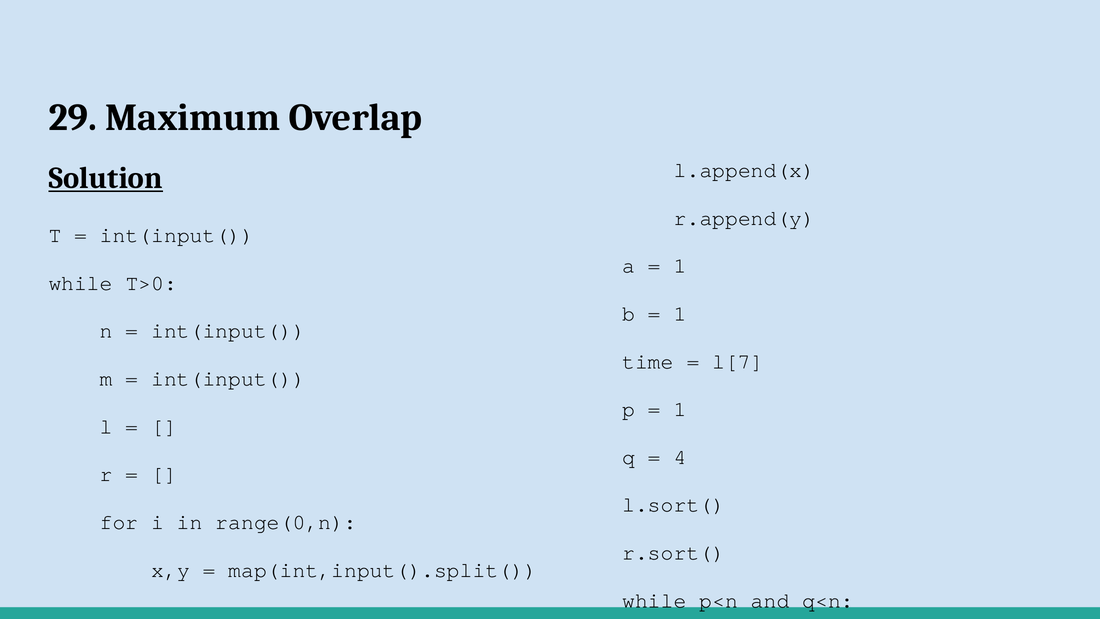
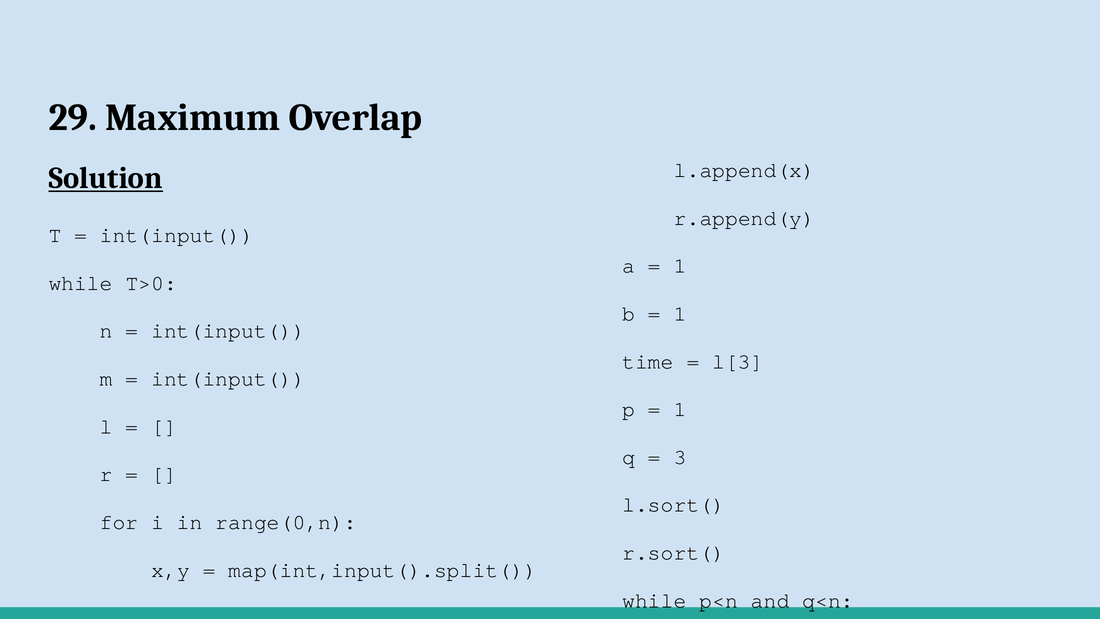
l[7: l[7 -> l[3 (738, 361)
4: 4 -> 3 (680, 457)
